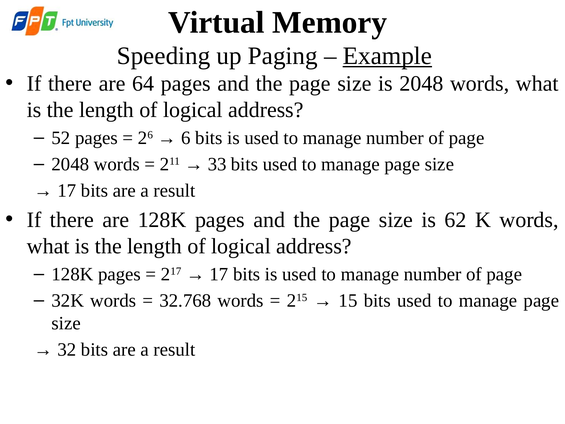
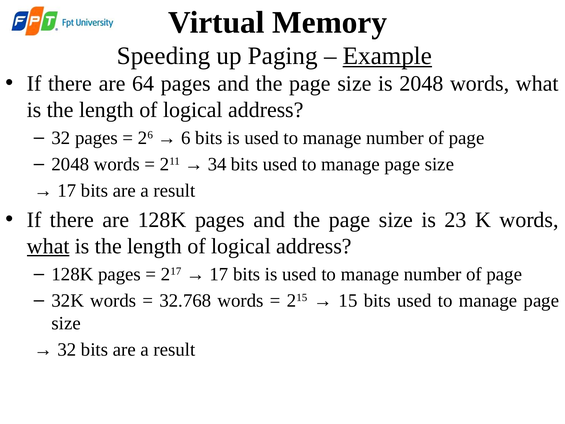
52: 52 -> 32 (61, 138)
33: 33 -> 34 (217, 164)
62: 62 -> 23 (456, 220)
what underline: none -> present (48, 246)
